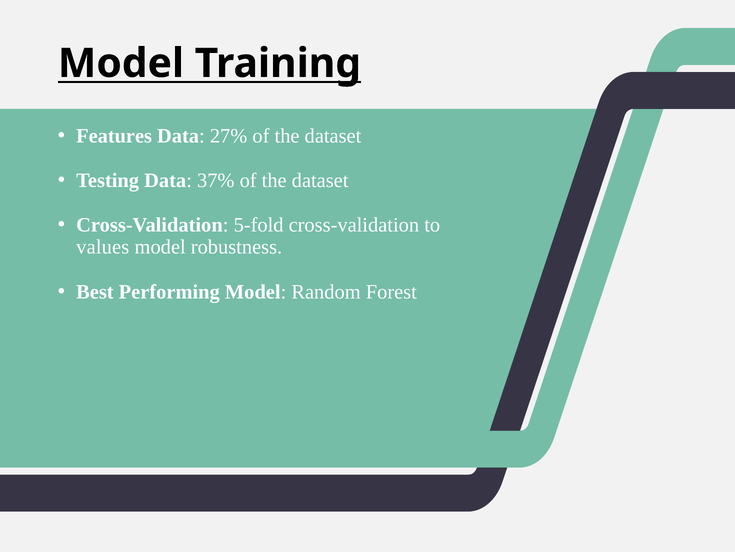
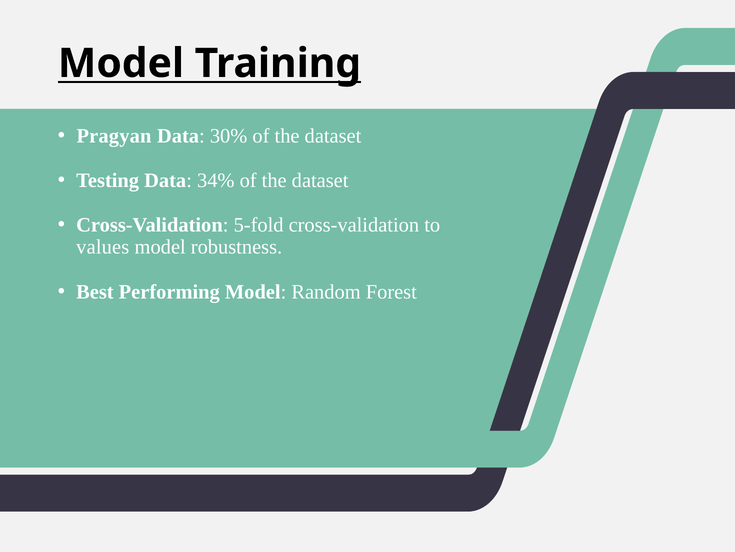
Features: Features -> Pragyan (114, 136)
27%: 27% -> 30% (229, 136)
37%: 37% -> 34% (216, 180)
